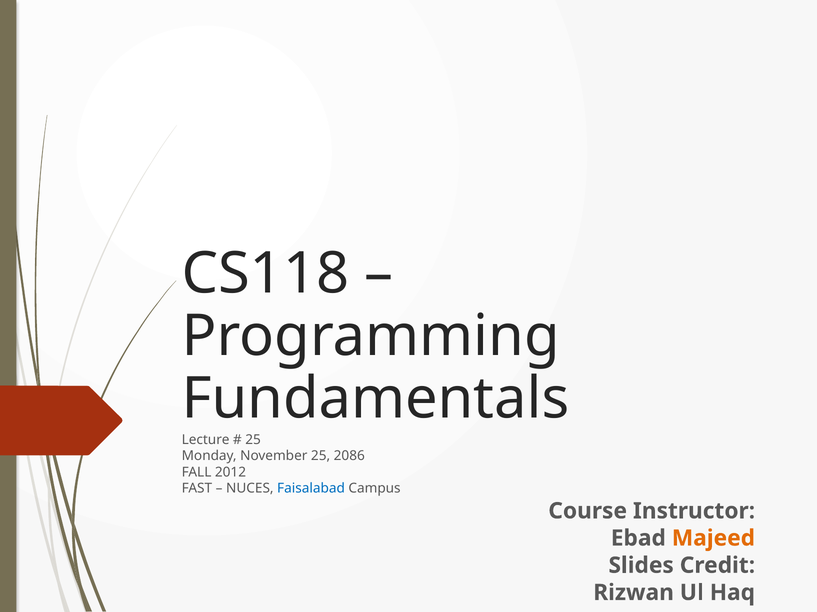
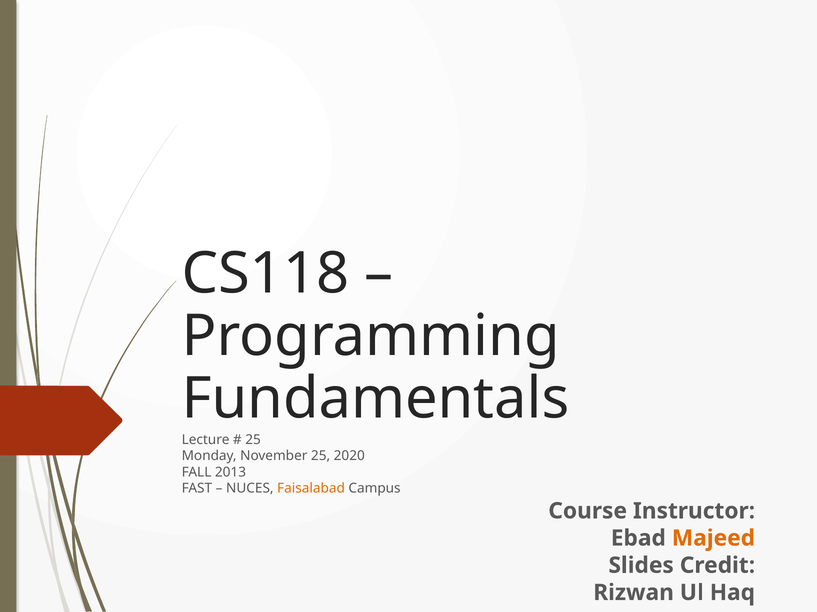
2086: 2086 -> 2020 (349, 456)
2012: 2012 -> 2013 (230, 473)
Faisalabad colour: blue -> orange (311, 489)
